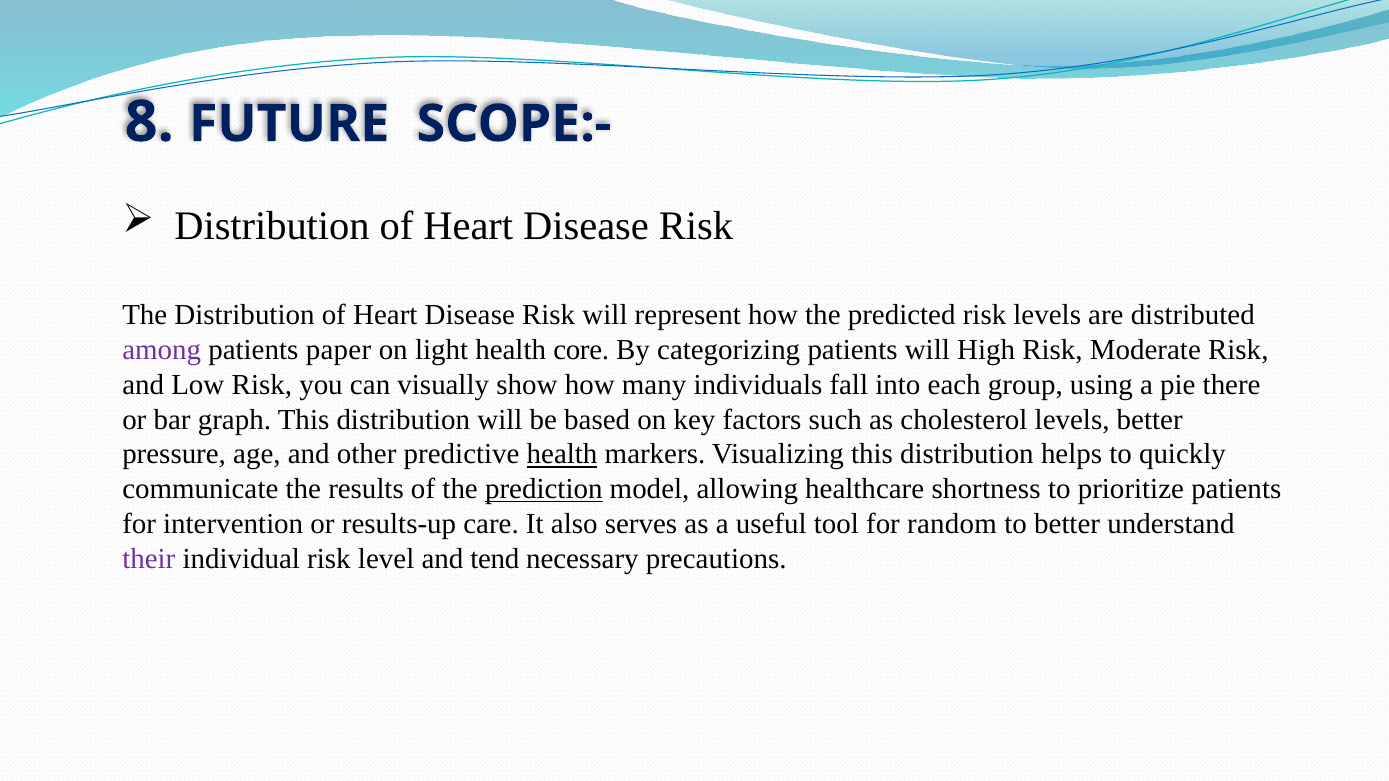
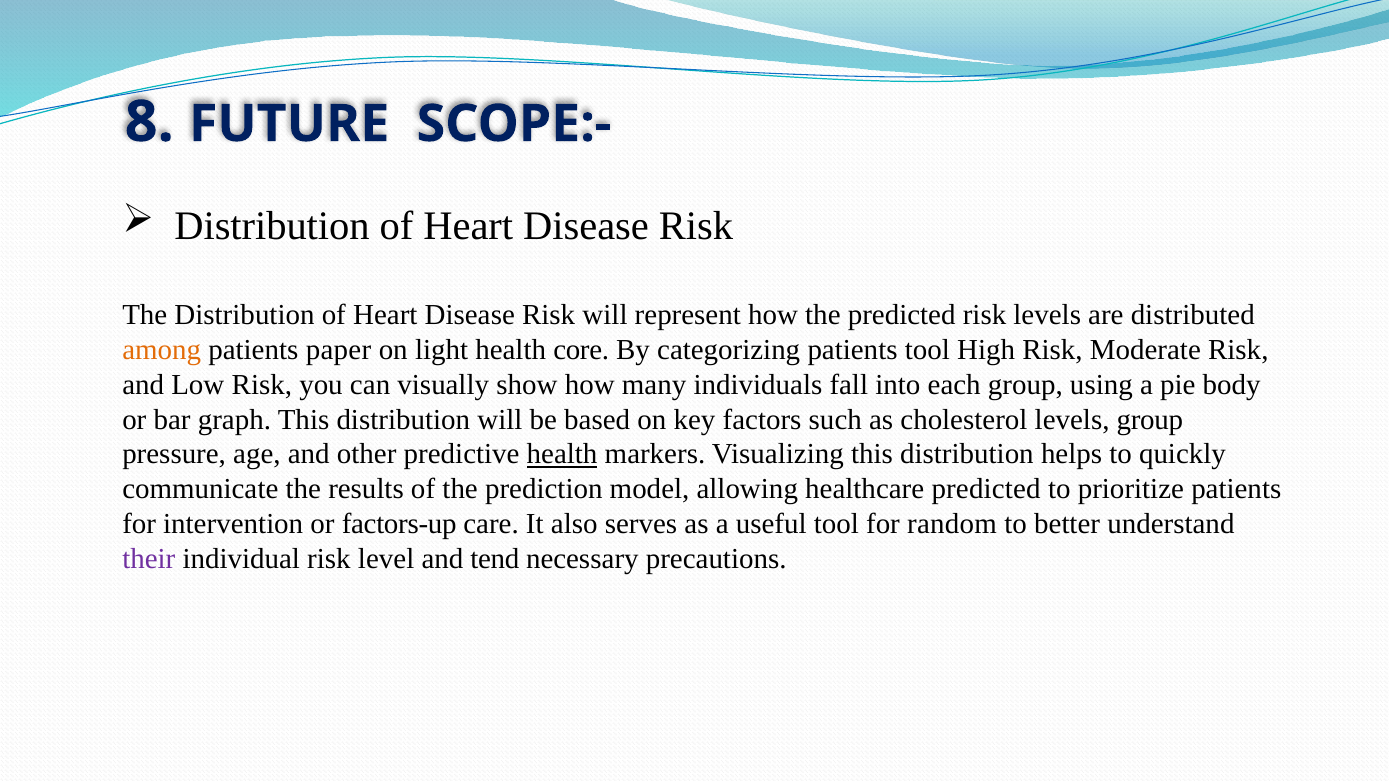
among colour: purple -> orange (162, 350)
patients will: will -> tool (927, 350)
there: there -> body (1232, 385)
levels better: better -> group (1150, 420)
prediction underline: present -> none (544, 489)
healthcare shortness: shortness -> predicted (986, 489)
results-up: results-up -> factors-up (399, 524)
